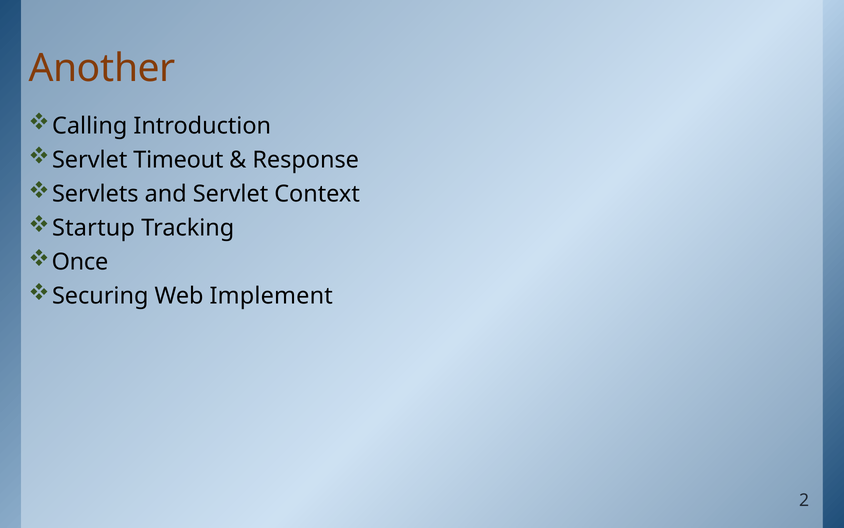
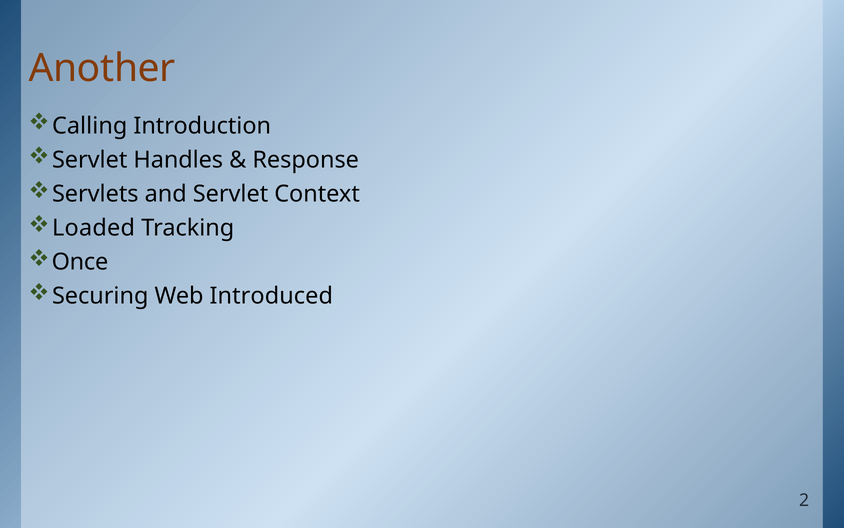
Timeout: Timeout -> Handles (178, 160)
Startup: Startup -> Loaded (93, 228)
Implement: Implement -> Introduced (271, 296)
